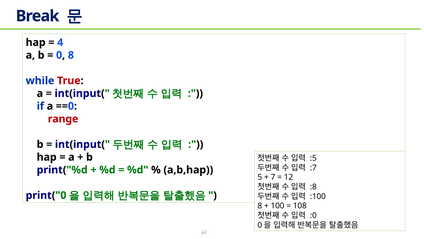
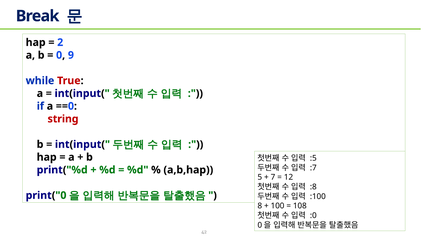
4: 4 -> 2 (60, 42)
0 8: 8 -> 9 (71, 55)
range: range -> string (63, 119)
